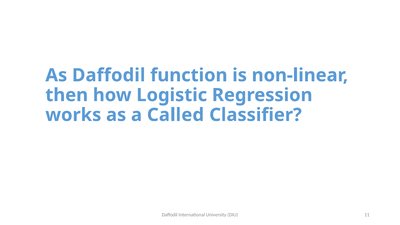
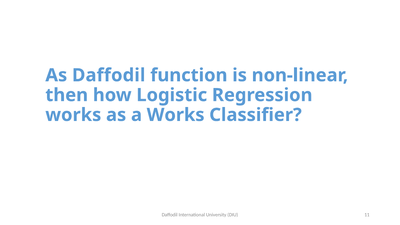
a Called: Called -> Works (176, 115)
